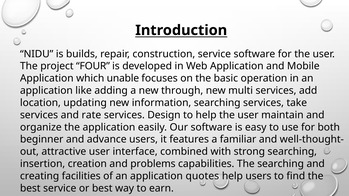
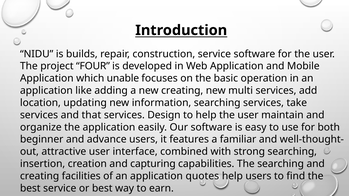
new through: through -> creating (182, 91)
rate: rate -> that (91, 115)
problems: problems -> capturing (153, 164)
